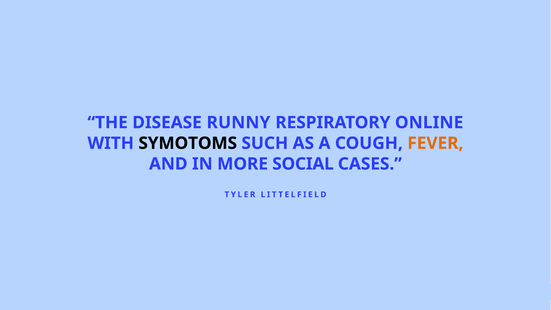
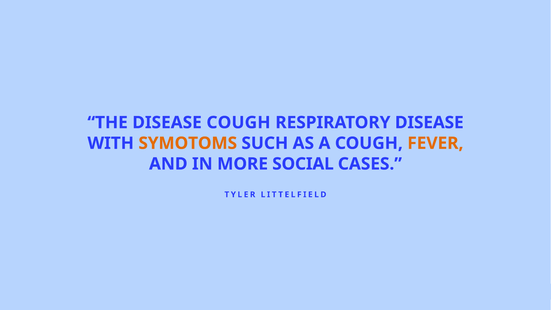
DISEASE RUNNY: RUNNY -> COUGH (238, 123)
RESPIRATORY ONLINE: ONLINE -> DISEASE (429, 123)
SYMOTOMS colour: black -> orange (188, 143)
